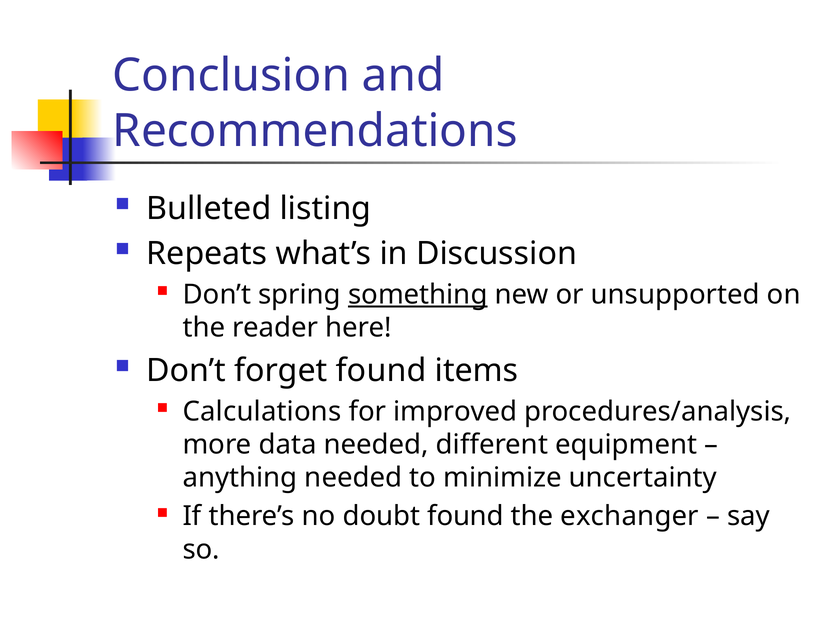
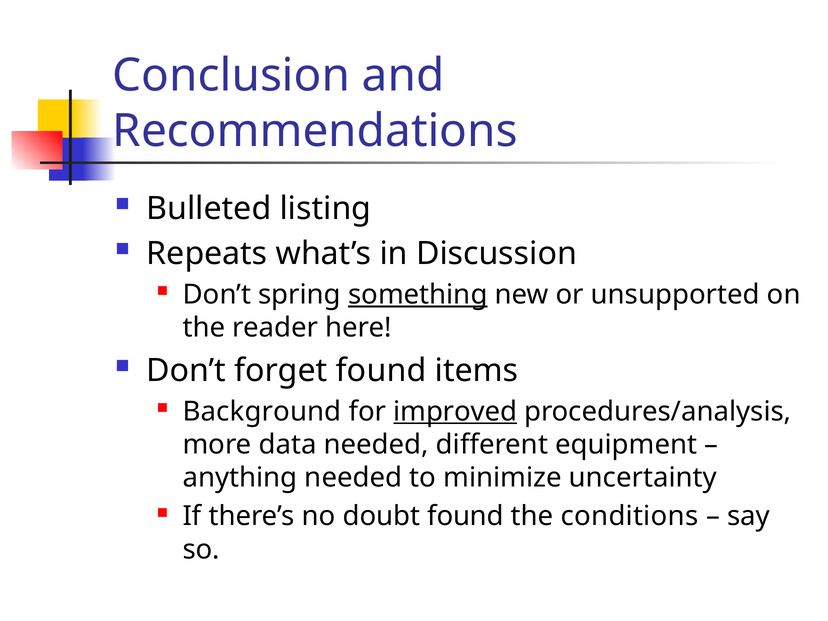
Calculations: Calculations -> Background (262, 412)
improved underline: none -> present (455, 412)
exchanger: exchanger -> conditions (630, 516)
